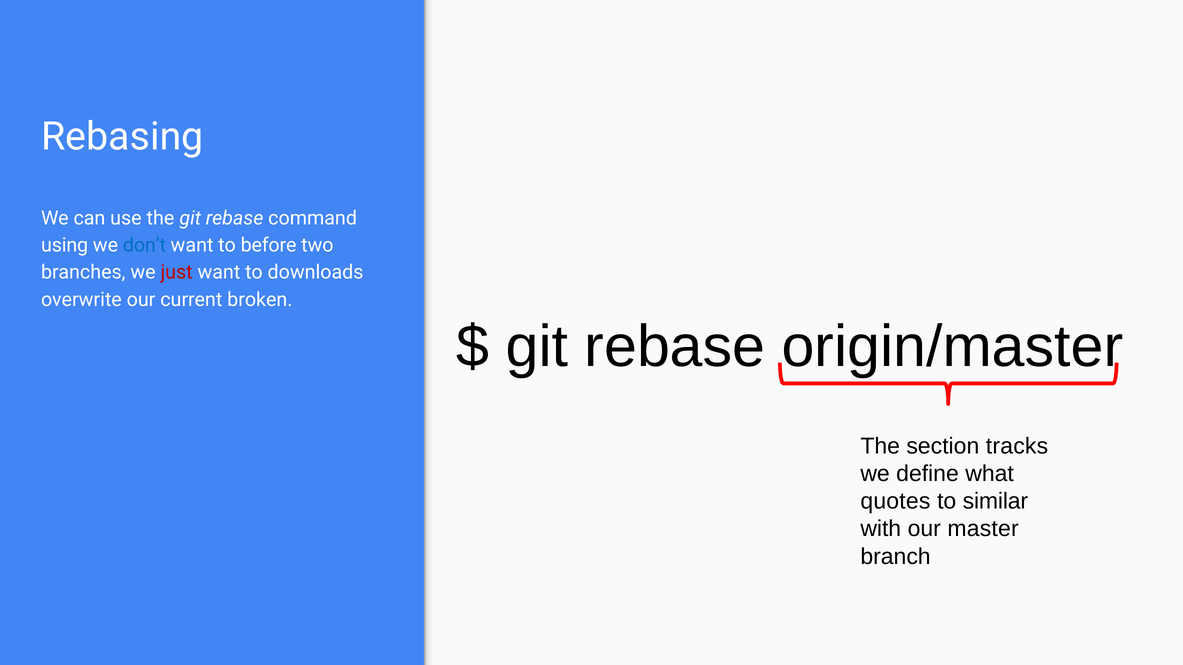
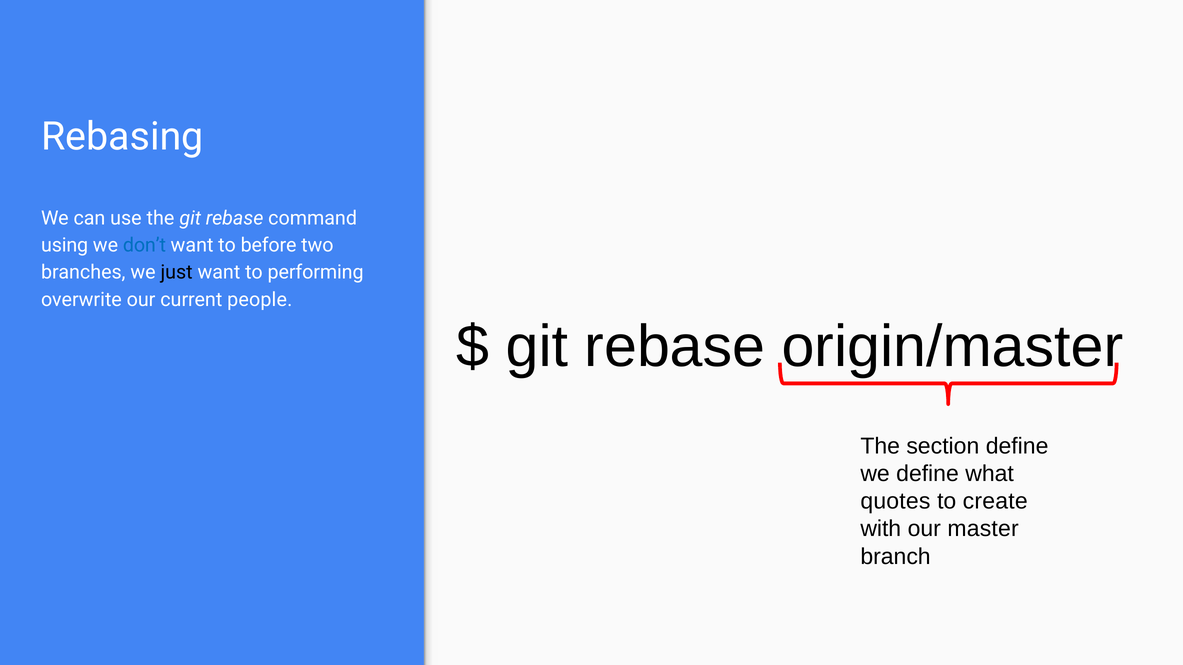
just colour: red -> black (177, 273)
downloads: downloads -> performing (316, 273)
broken: broken -> people (260, 300)
section tracks: tracks -> define (1017, 446)
similar: similar -> create (995, 502)
